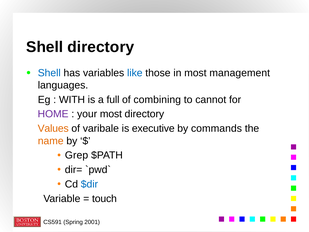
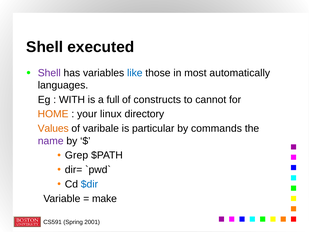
Shell directory: directory -> executed (101, 47)
Shell colour: blue -> purple (49, 73)
management: management -> automatically (240, 73)
combining: combining -> constructs (157, 100)
HOME colour: purple -> orange (53, 114)
your most: most -> linux (111, 114)
executive: executive -> particular (153, 128)
name colour: orange -> purple (51, 141)
touch: touch -> make (104, 198)
